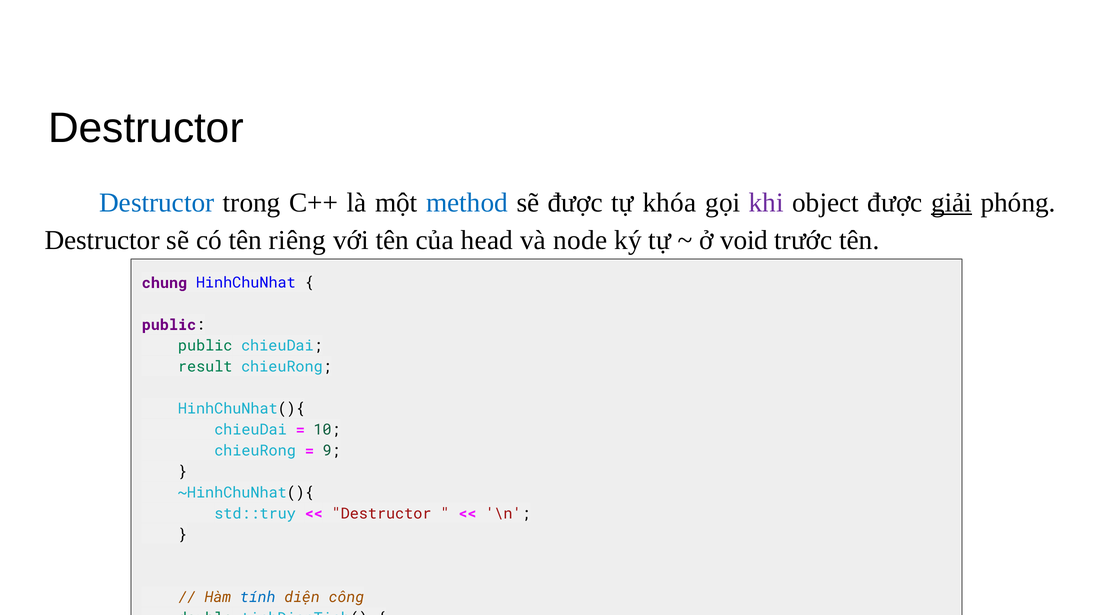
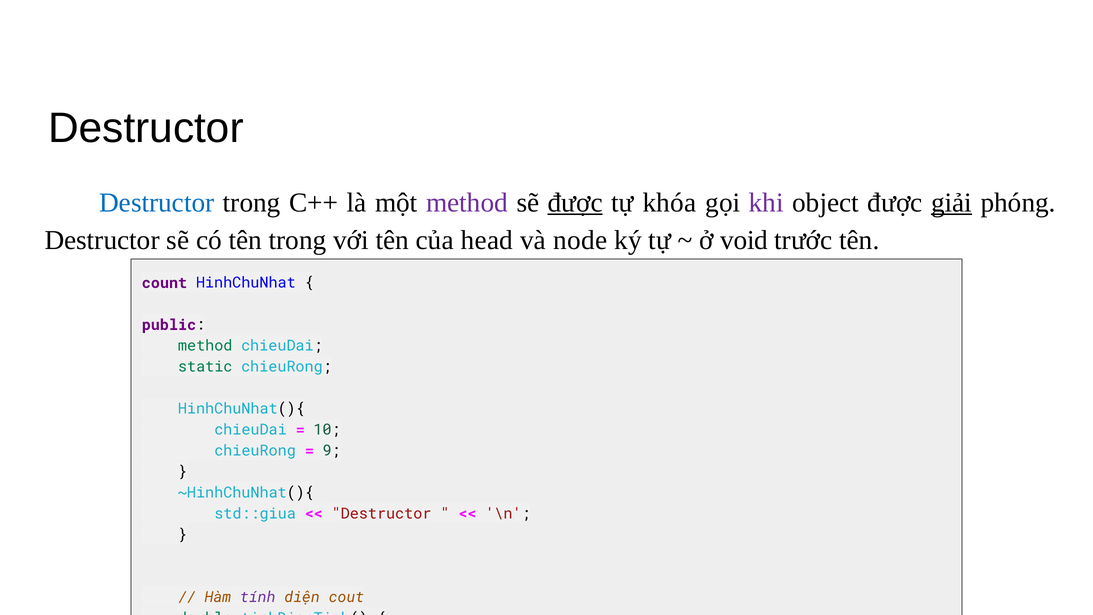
method colour: blue -> purple (467, 203)
được underline: none -> present (575, 203)
tên riêng: riêng -> trong (298, 240)
chung: chung -> count (164, 283)
public: public -> method (205, 346)
result: result -> static (205, 367)
std::truy: std::truy -> std::giua (255, 513)
tính colour: blue -> purple (258, 597)
công: công -> cout (346, 597)
